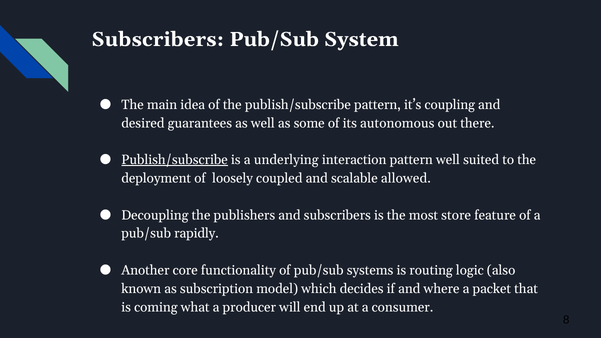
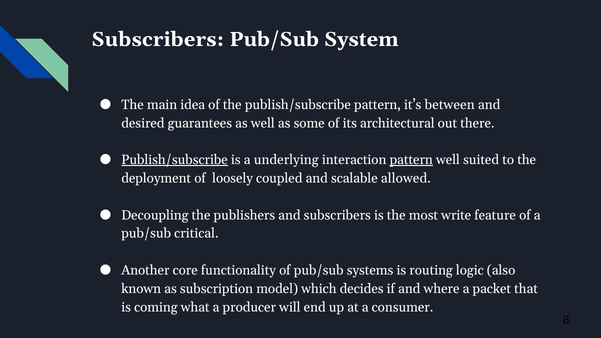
coupling: coupling -> between (450, 105)
autonomous: autonomous -> architectural (397, 123)
pattern underline: none -> present (411, 160)
store: store -> write (456, 215)
rapidly: rapidly -> critical (196, 234)
